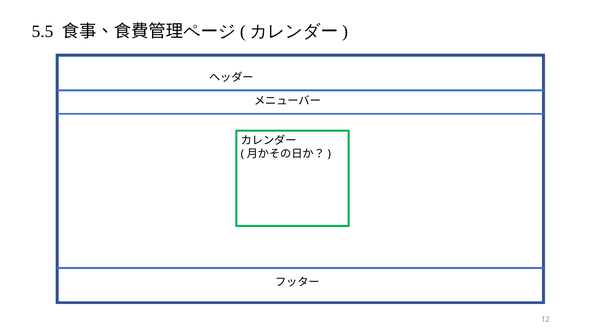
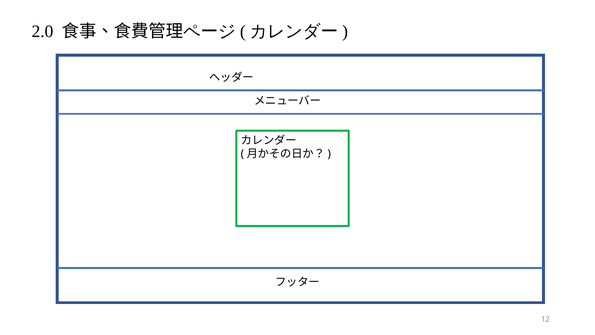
5.5: 5.5 -> 2.0 (42, 31)
